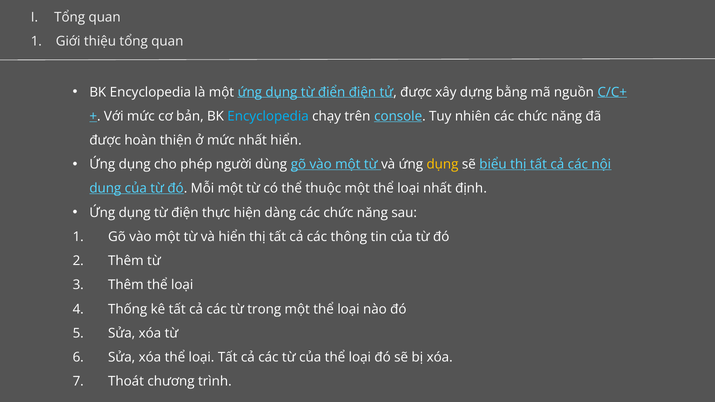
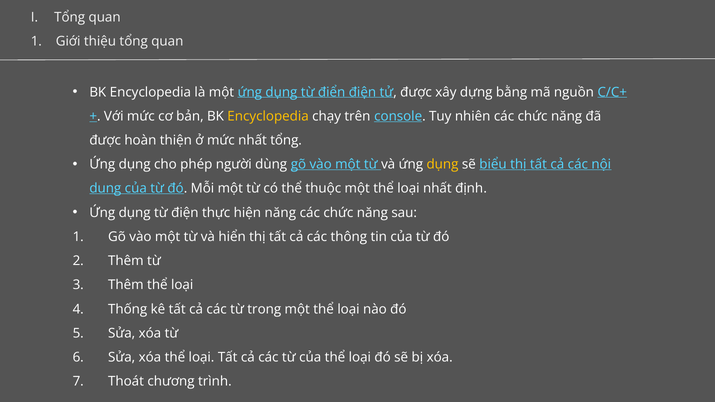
Encyclopedia colour: light blue -> yellow (268, 116)
nhất hiển: hiển -> tổng (286, 140)
hiện dàng: dàng -> năng (280, 213)
